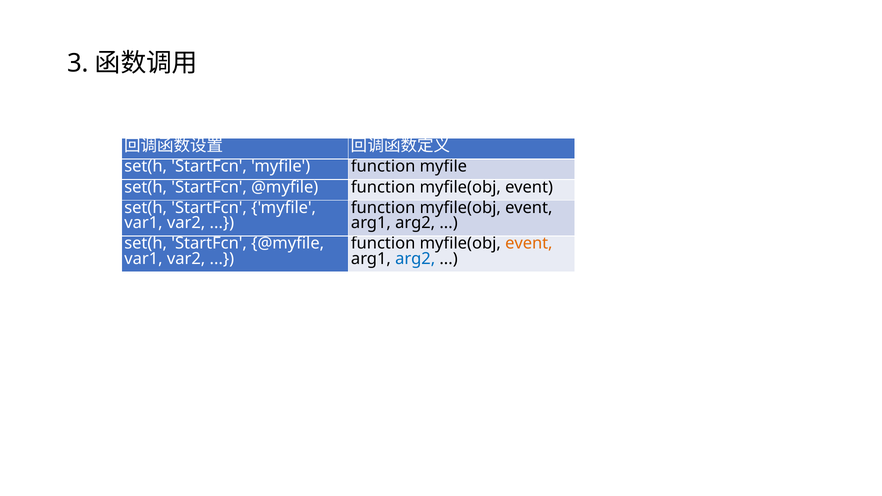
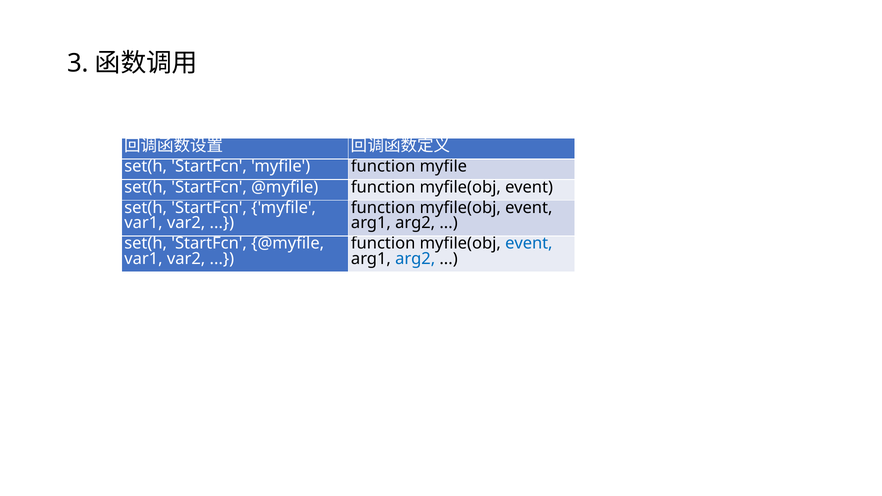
event colour: orange -> blue (529, 244)
